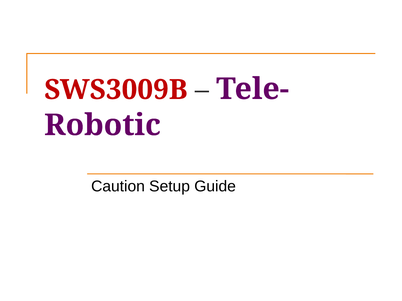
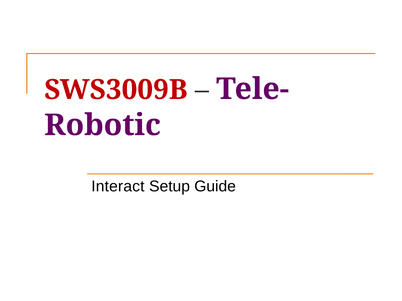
Caution: Caution -> Interact (118, 187)
